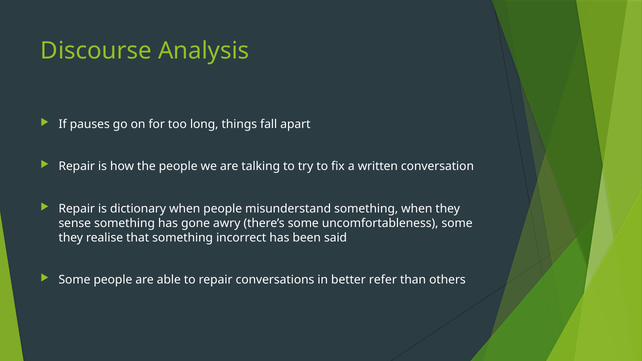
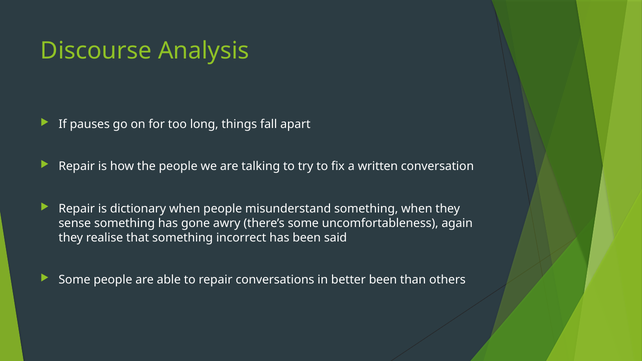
uncomfortableness some: some -> again (457, 223)
better refer: refer -> been (383, 280)
